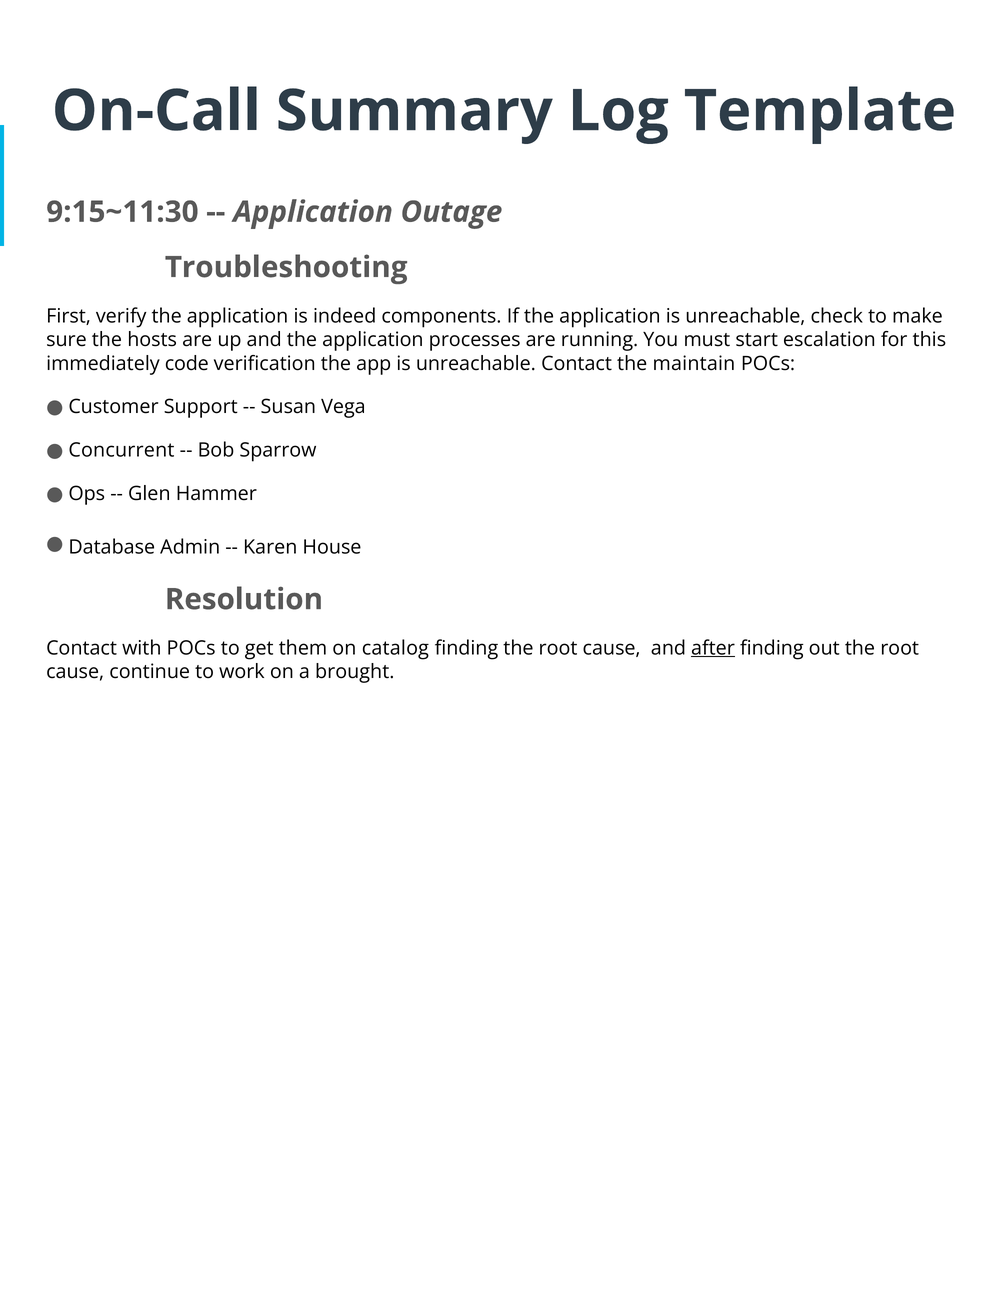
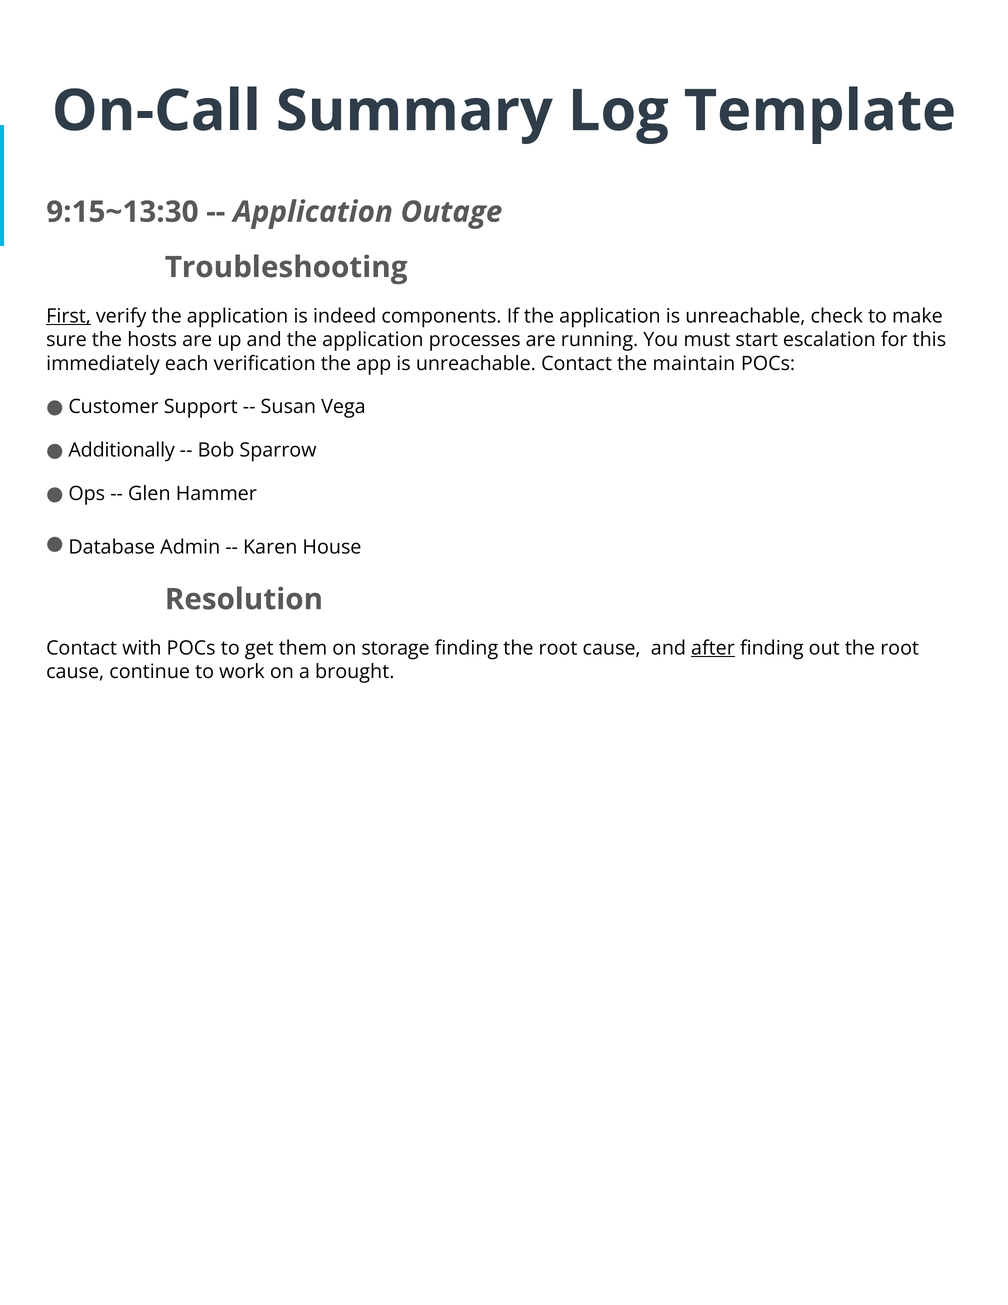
9:15~11:30: 9:15~11:30 -> 9:15~13:30 (122, 212)
First underline: none -> present (69, 316)
code: code -> each (187, 363)
Concurrent: Concurrent -> Additionally (122, 450)
catalog: catalog -> storage (396, 648)
